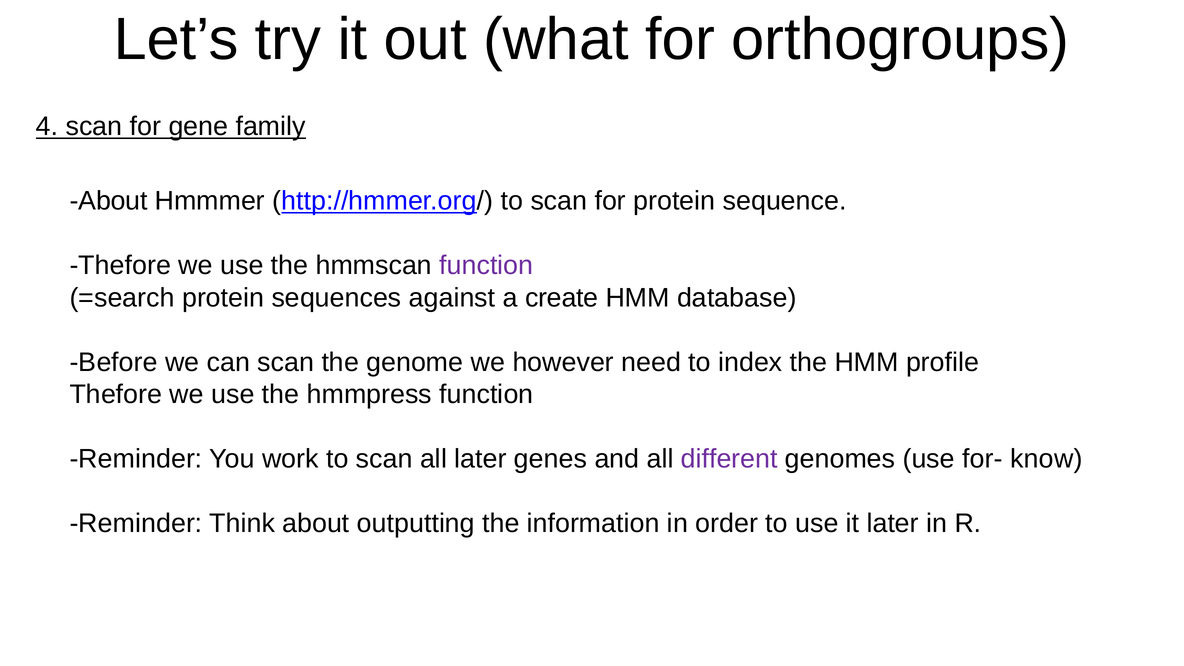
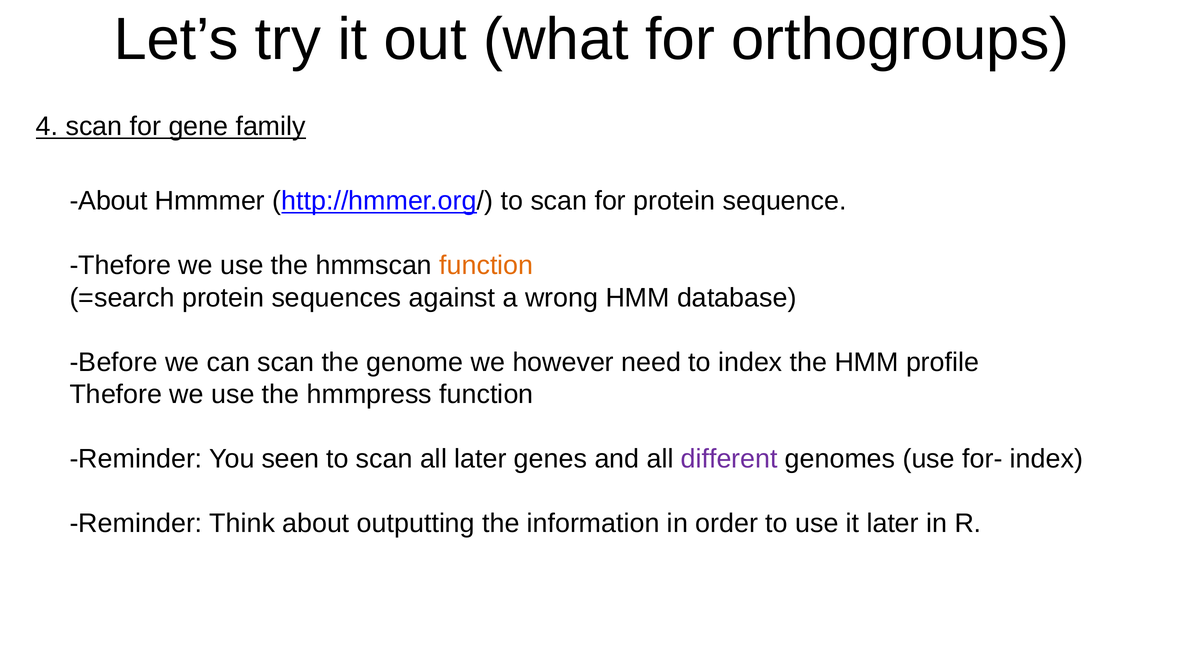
function colour: purple -> orange (486, 266)
create: create -> wrong (562, 298)
work: work -> seen (291, 459)
for- know: know -> index (1047, 459)
